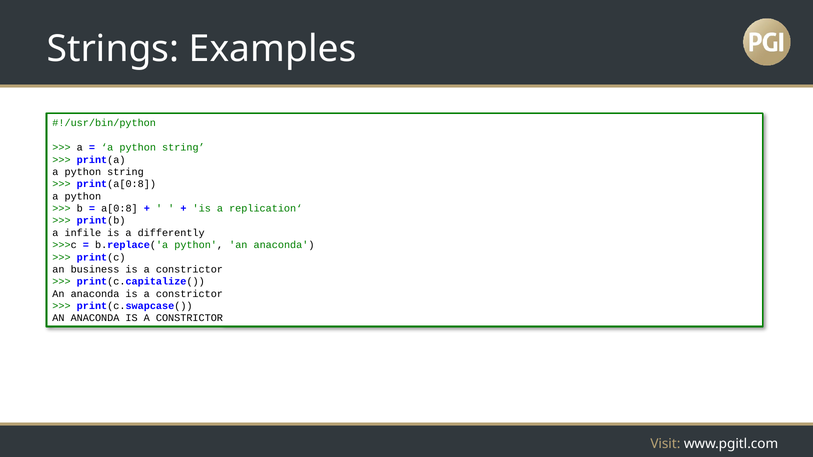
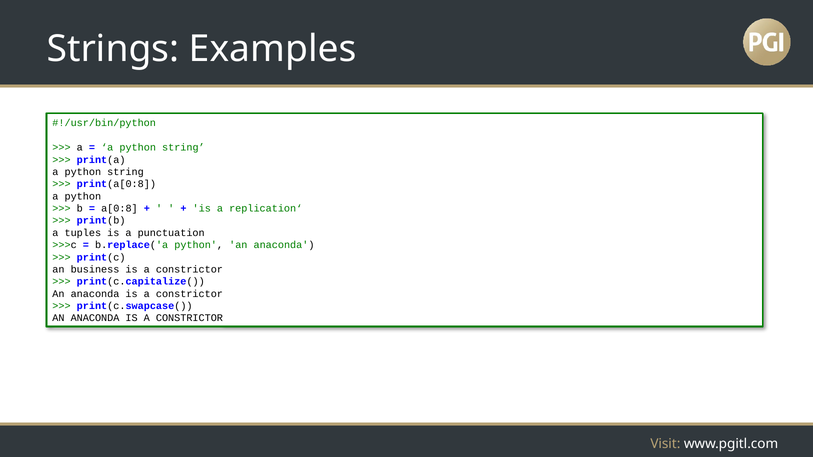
infile: infile -> tuples (83, 233)
differently: differently -> punctuation (171, 233)
